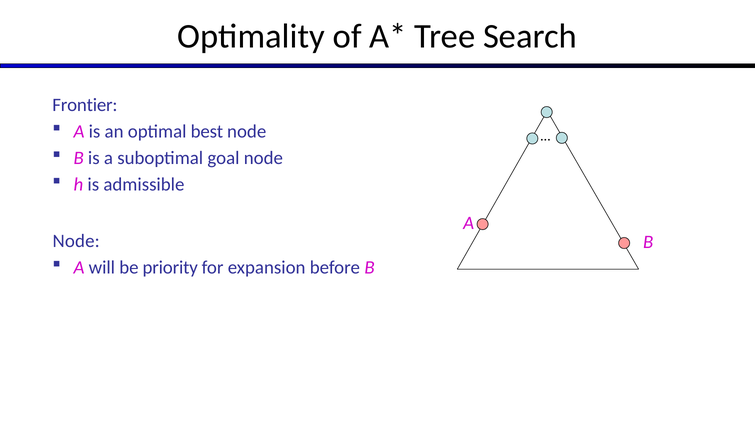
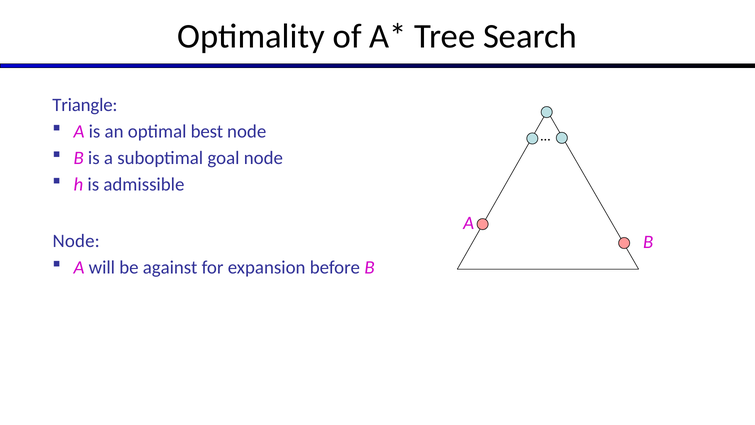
Frontier: Frontier -> Triangle (85, 105)
priority: priority -> against (170, 267)
